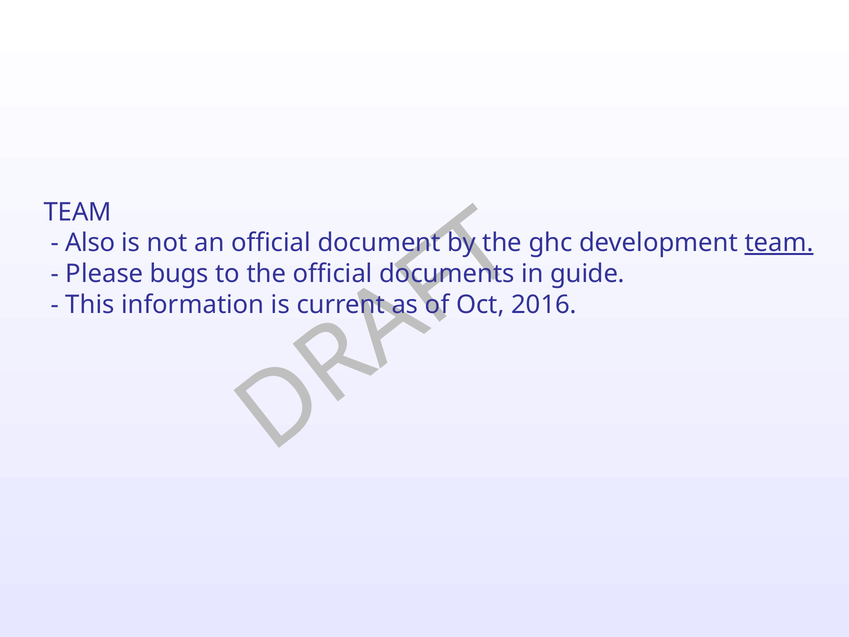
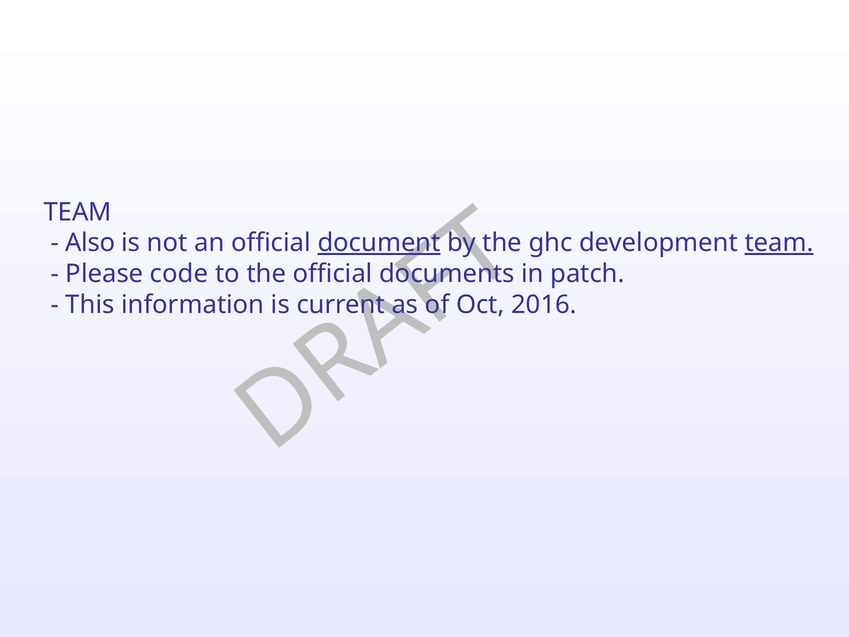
document underline: none -> present (379, 243)
bugs: bugs -> code (179, 274)
guide: guide -> patch (587, 274)
